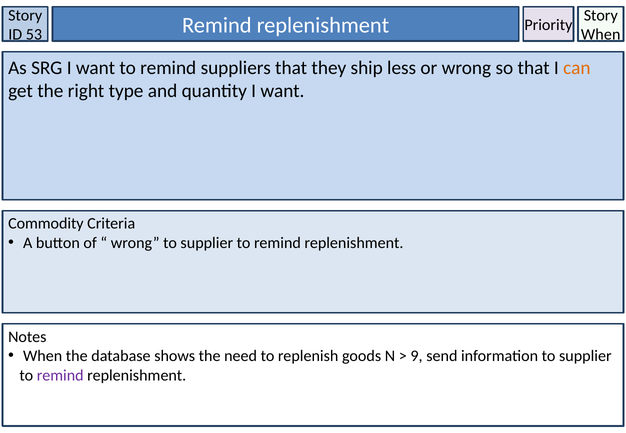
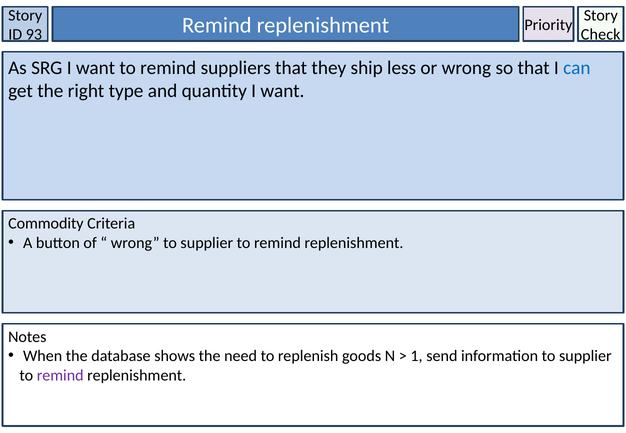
53: 53 -> 93 (34, 35)
When: When -> Check (601, 35)
can colour: orange -> blue (577, 68)
9: 9 -> 1 (417, 356)
